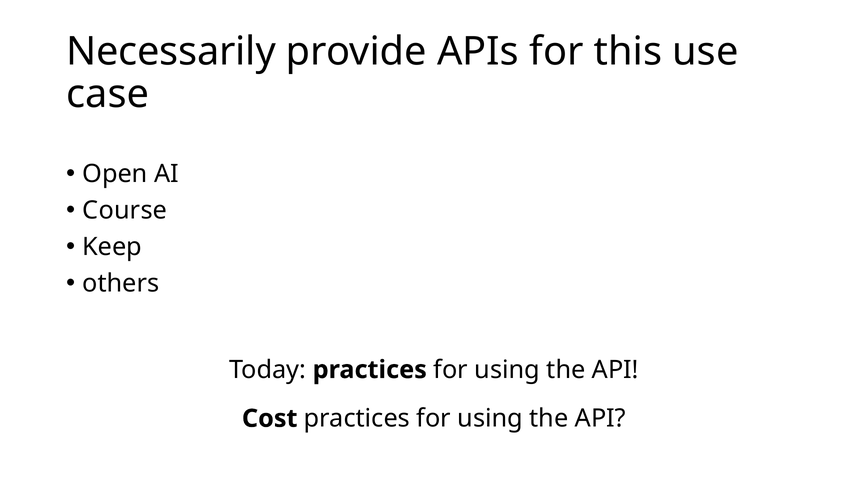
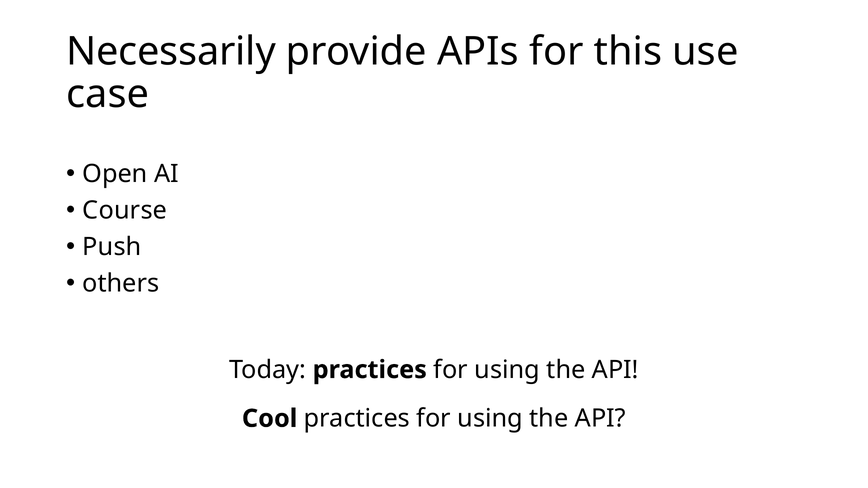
Keep: Keep -> Push (112, 247)
Cost: Cost -> Cool (270, 419)
